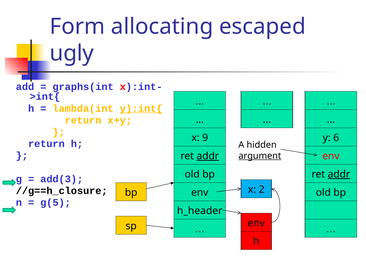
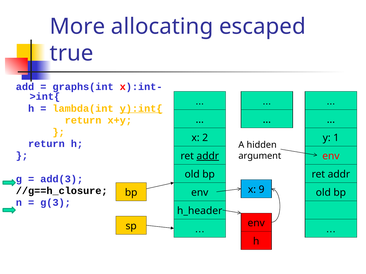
Form: Form -> More (77, 27)
ugly: ugly -> true (72, 53)
9: 9 -> 2 (205, 138)
6: 6 -> 1 (336, 138)
argument underline: present -> none (260, 156)
addr underline: present -> none (339, 175)
2: 2 -> 9 (262, 190)
g(5: g(5 -> g(3 (56, 203)
